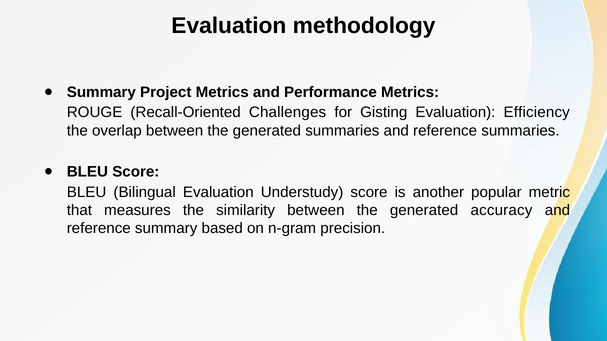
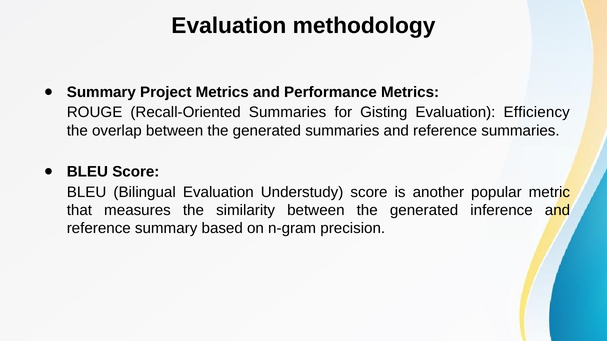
Recall-Oriented Challenges: Challenges -> Summaries (288, 113)
accuracy: accuracy -> inference (502, 211)
